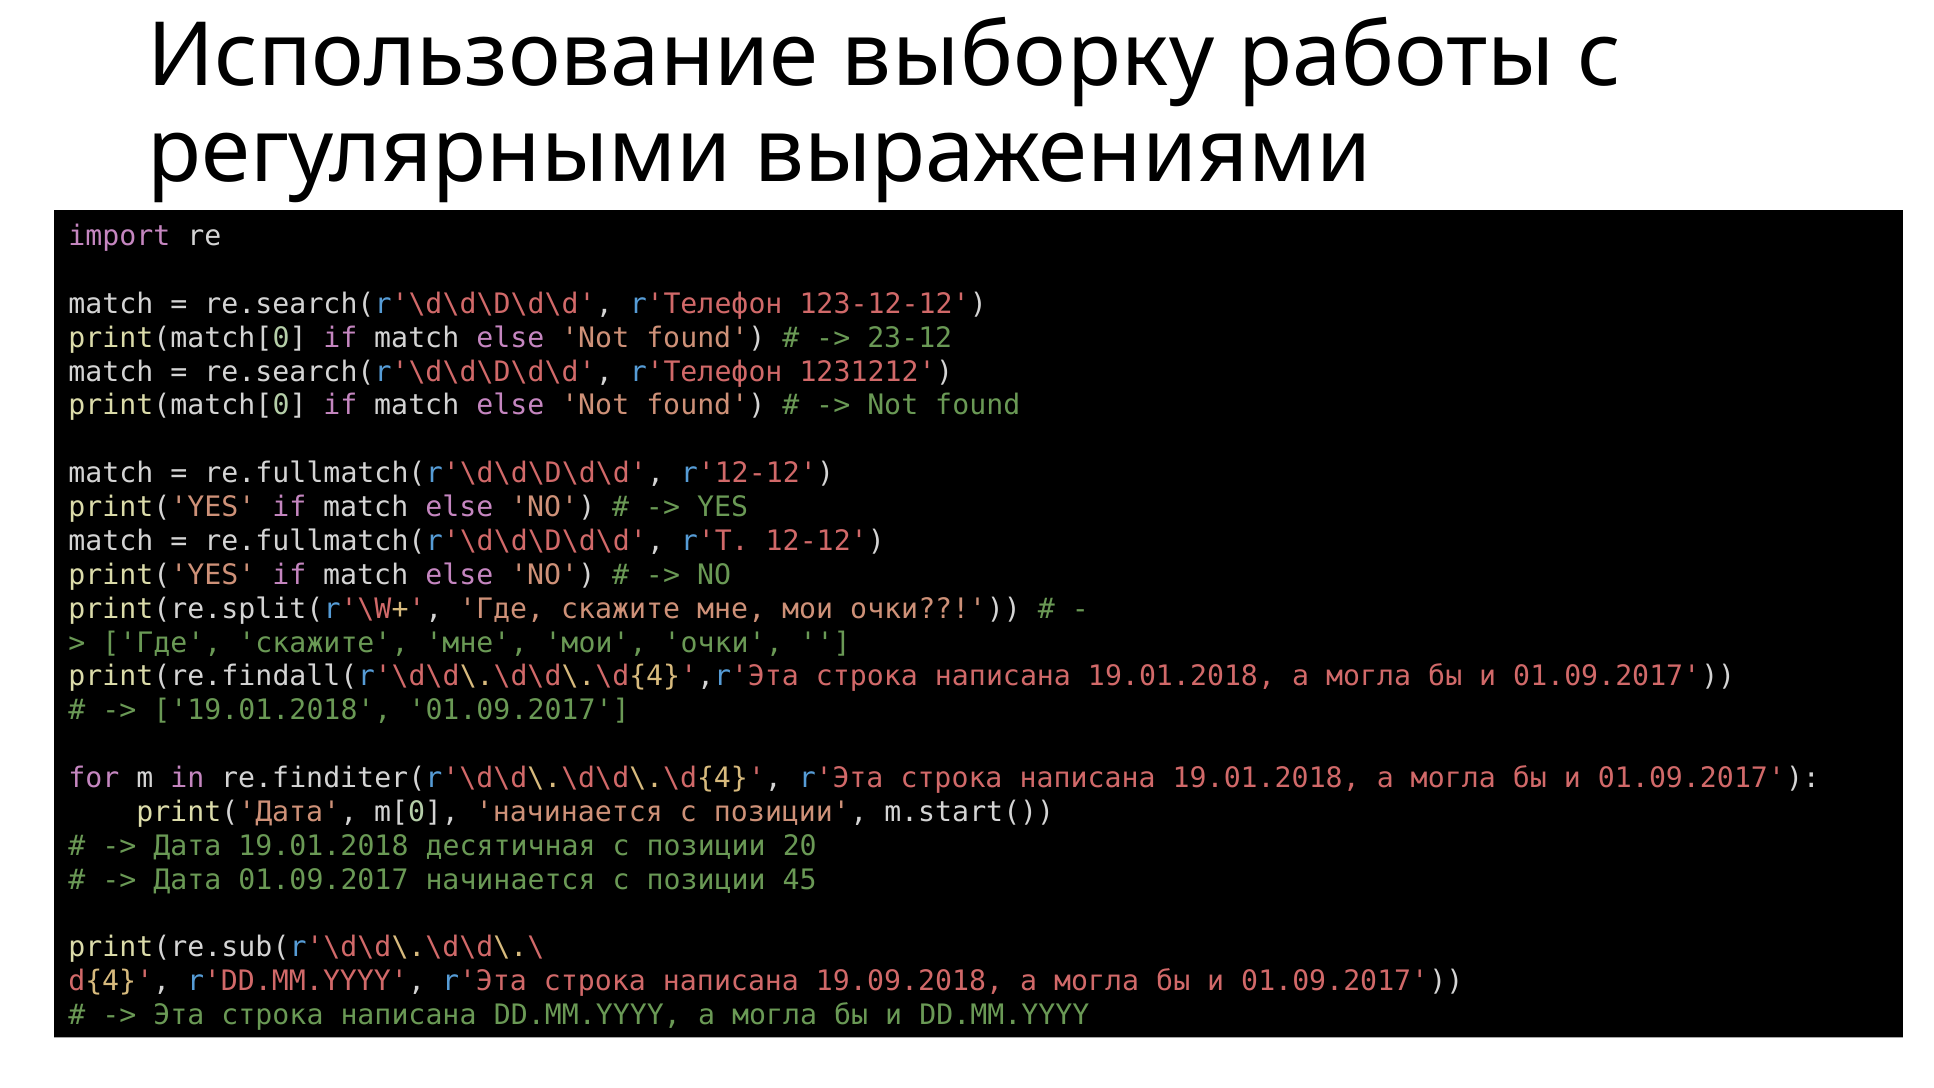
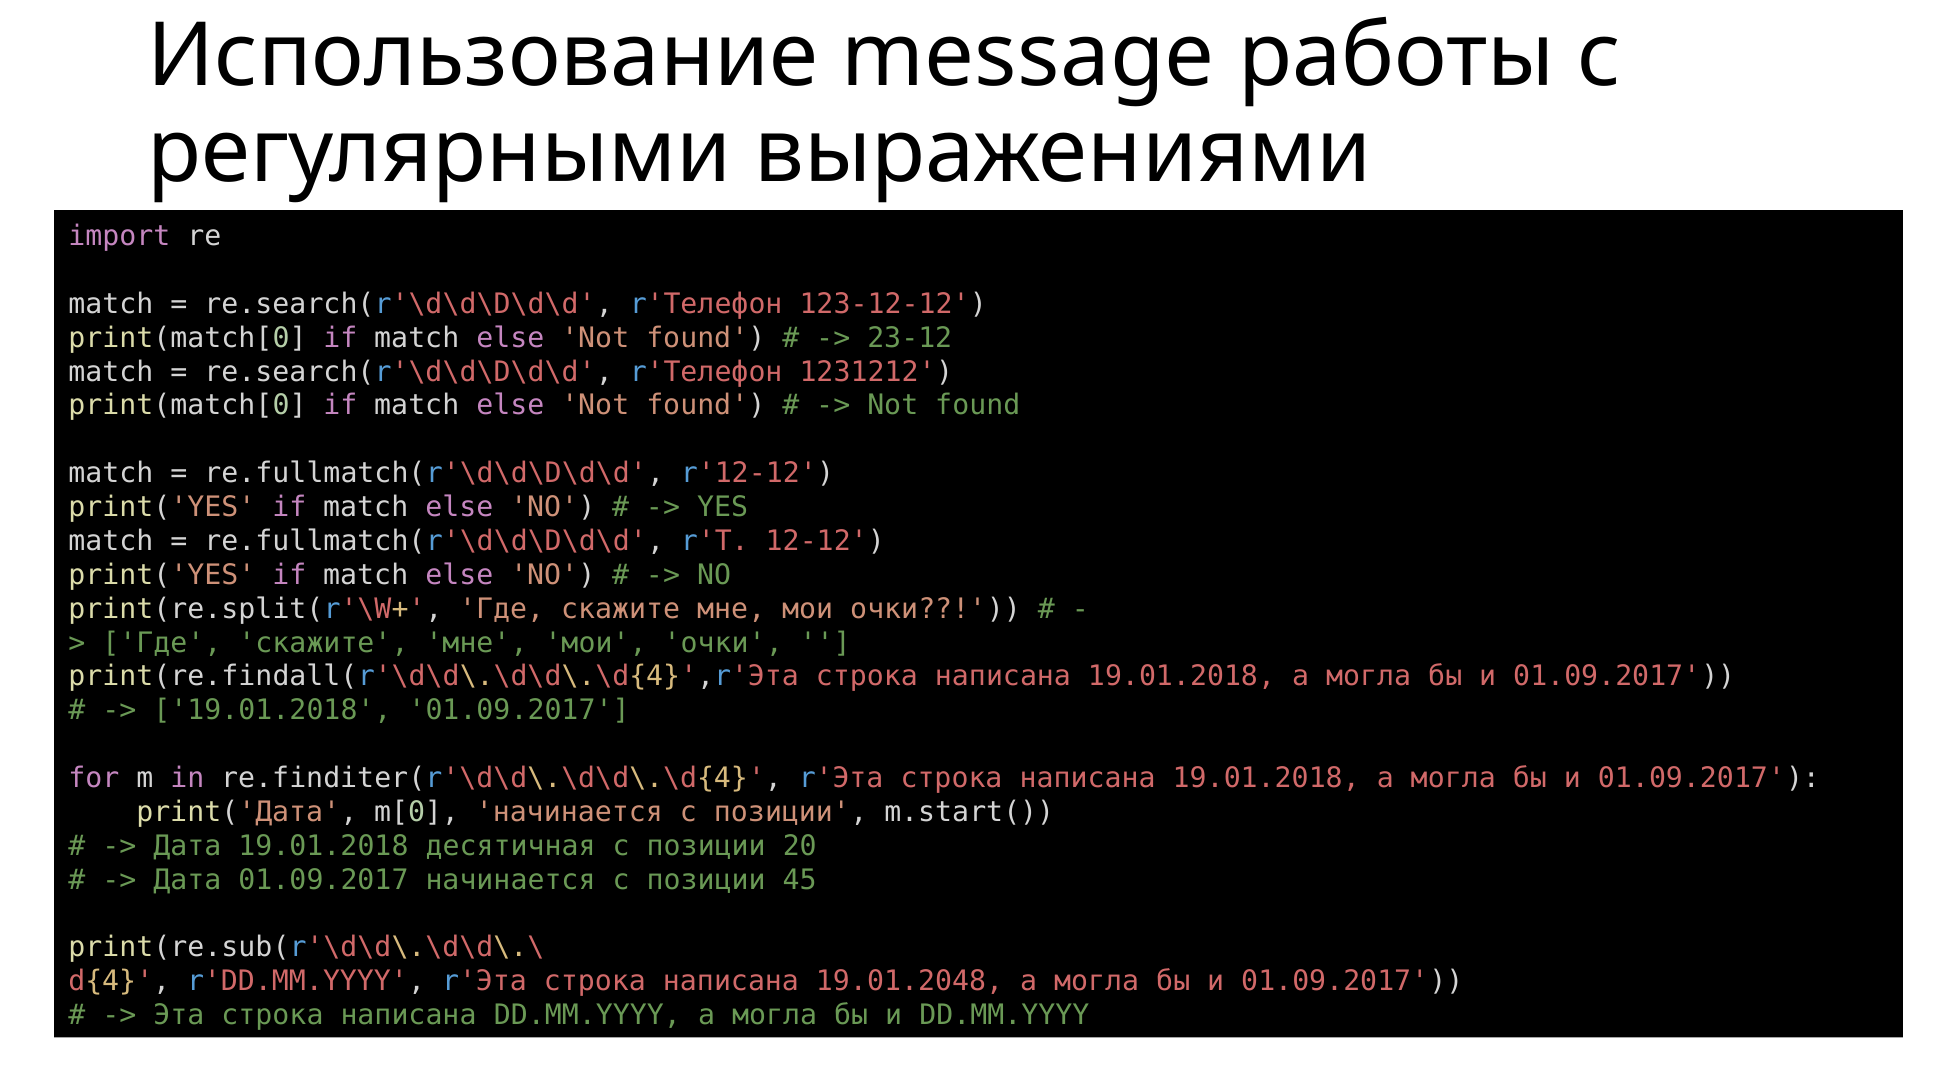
выборку: выборку -> message (1028, 57)
19.09.2018: 19.09.2018 -> 19.01.2048 (910, 981)
